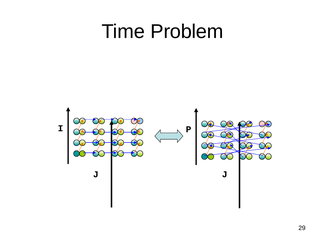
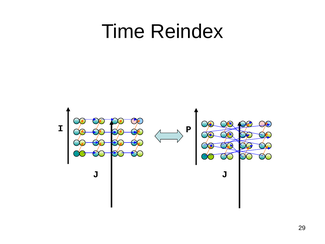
Problem: Problem -> Reindex (187, 31)
